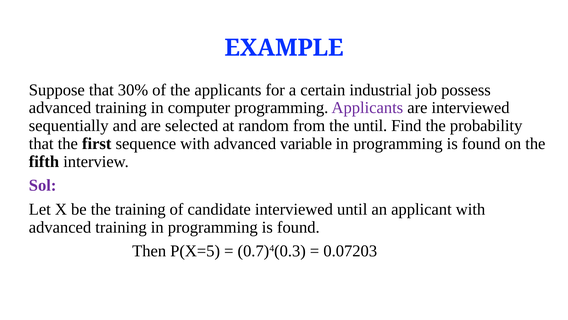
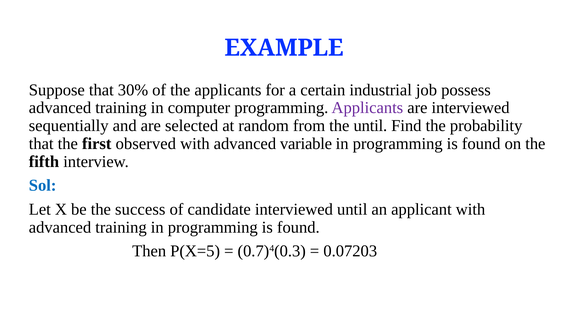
sequence: sequence -> observed (146, 143)
Sol colour: purple -> blue (43, 185)
the training: training -> success (140, 209)
